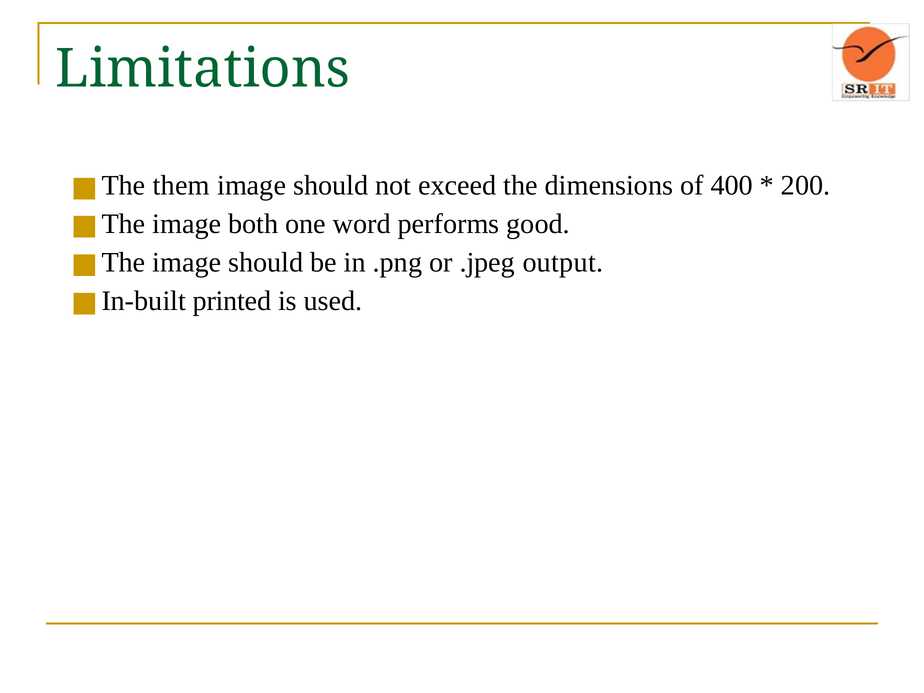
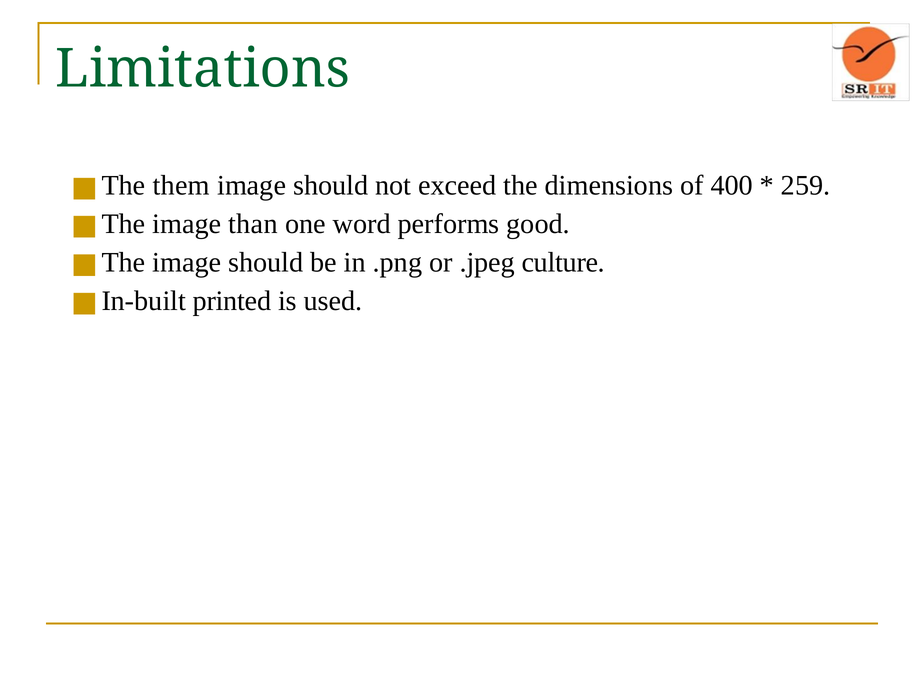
200: 200 -> 259 (806, 185)
both: both -> than (253, 224)
output: output -> culture (563, 262)
